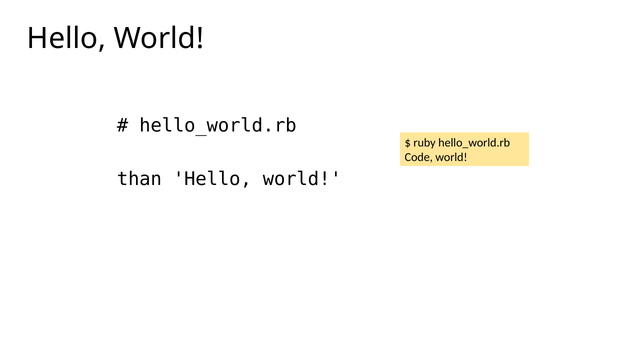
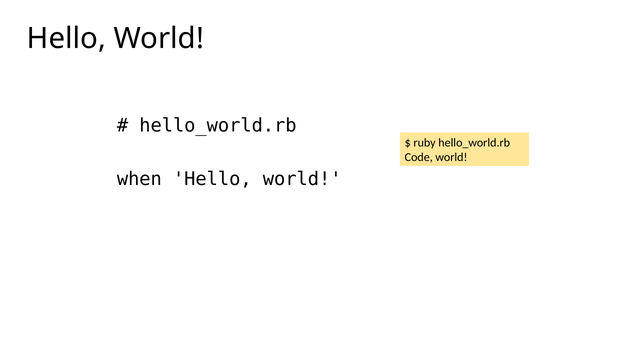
than: than -> when (139, 179)
